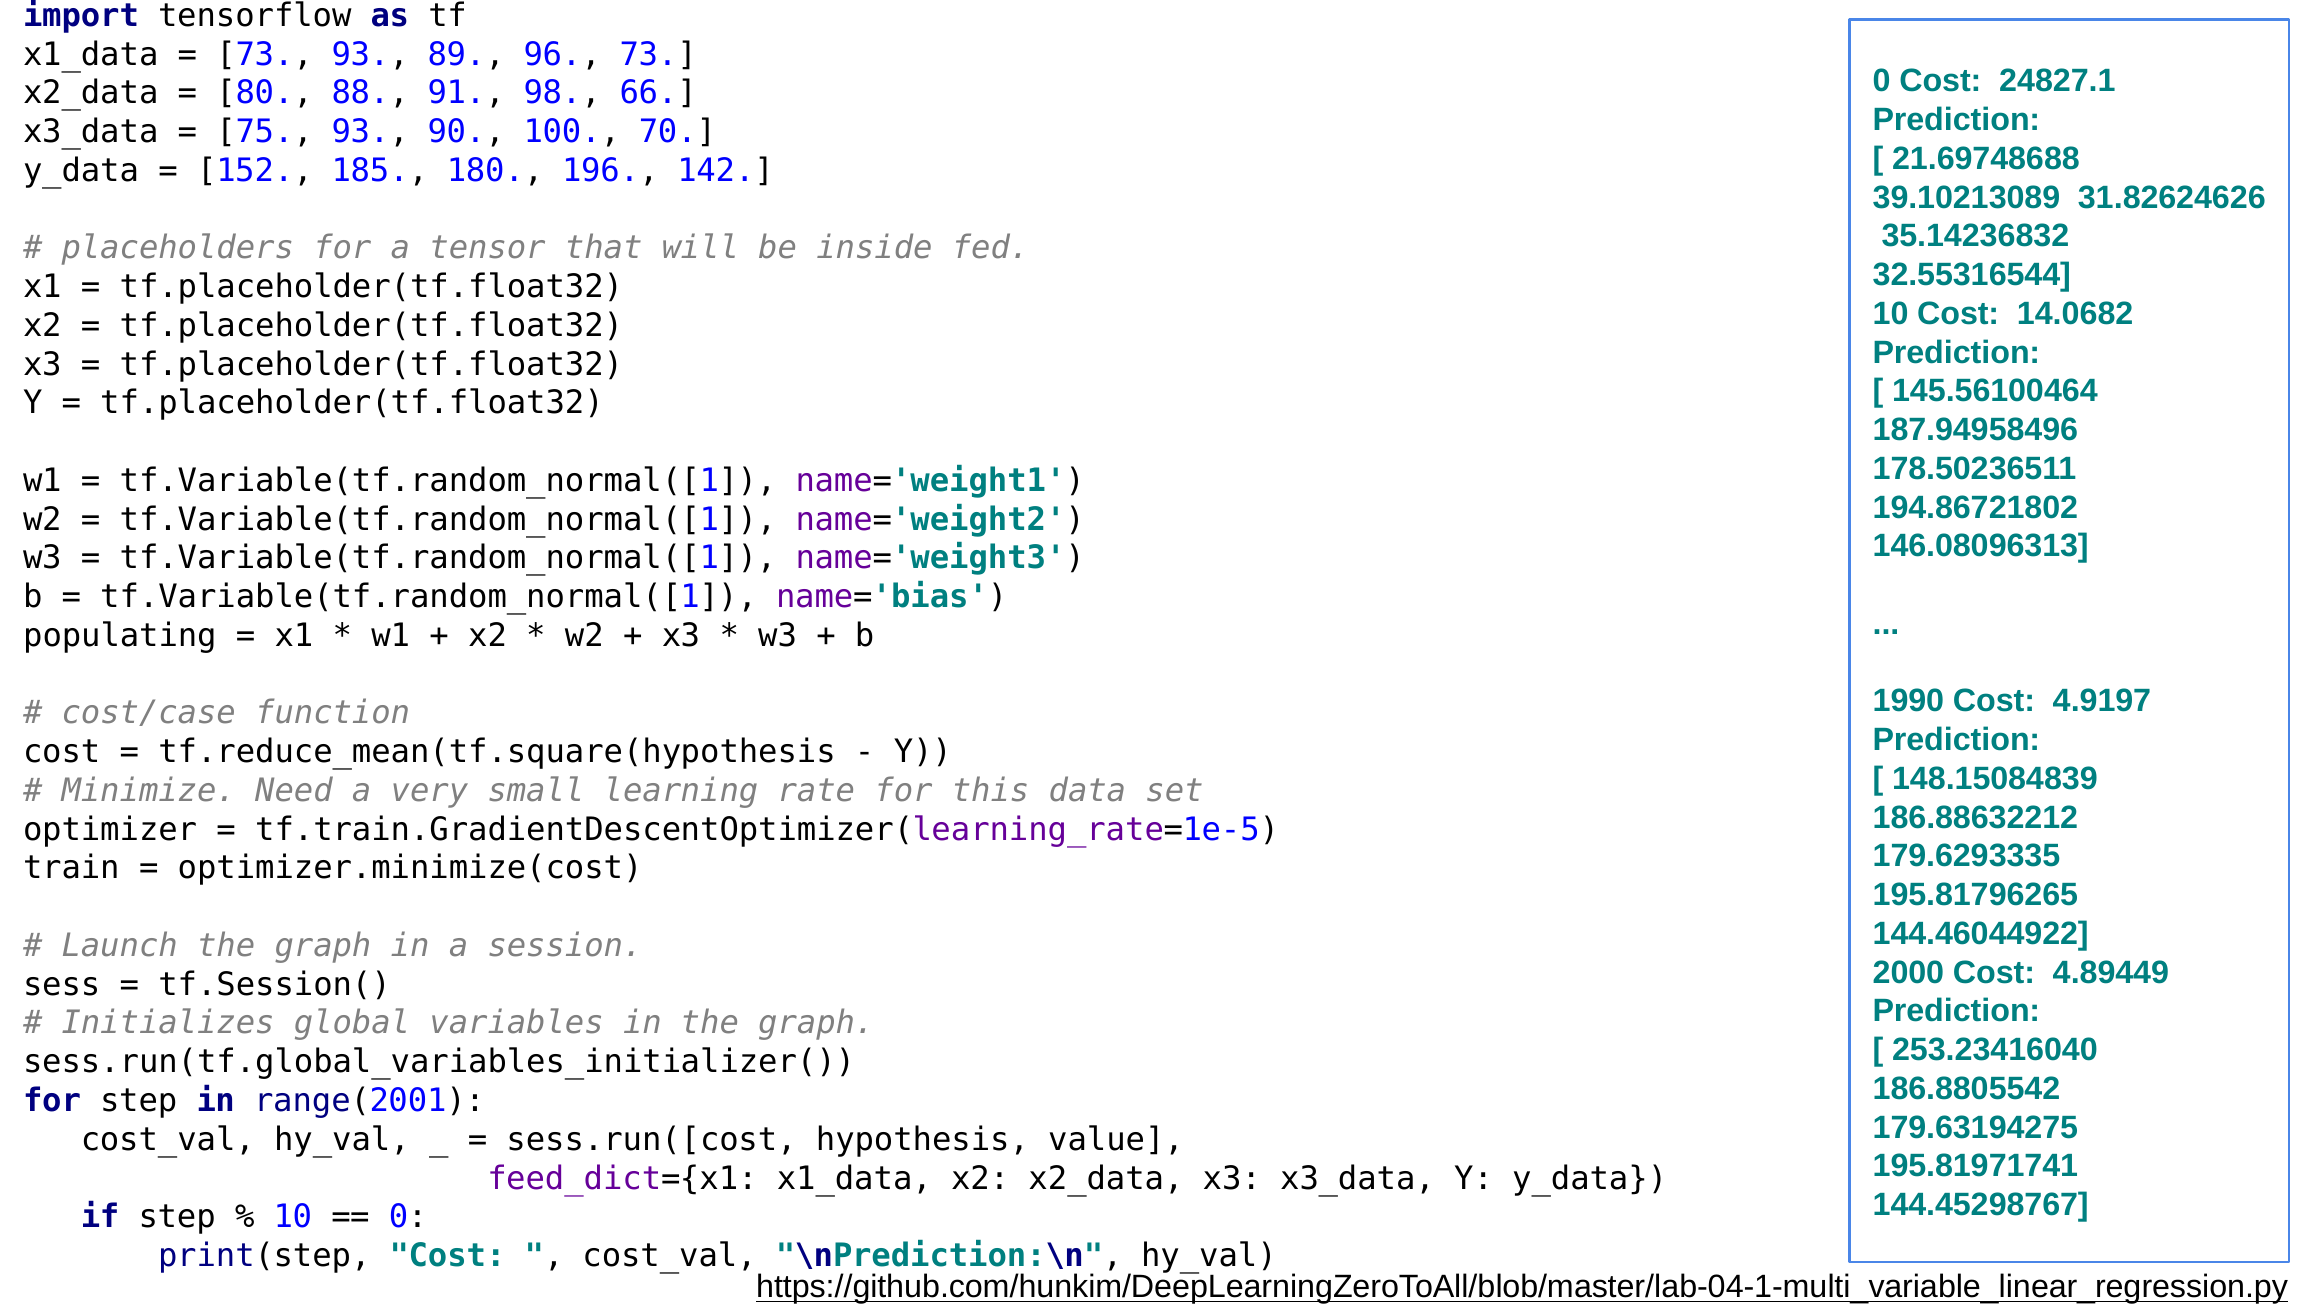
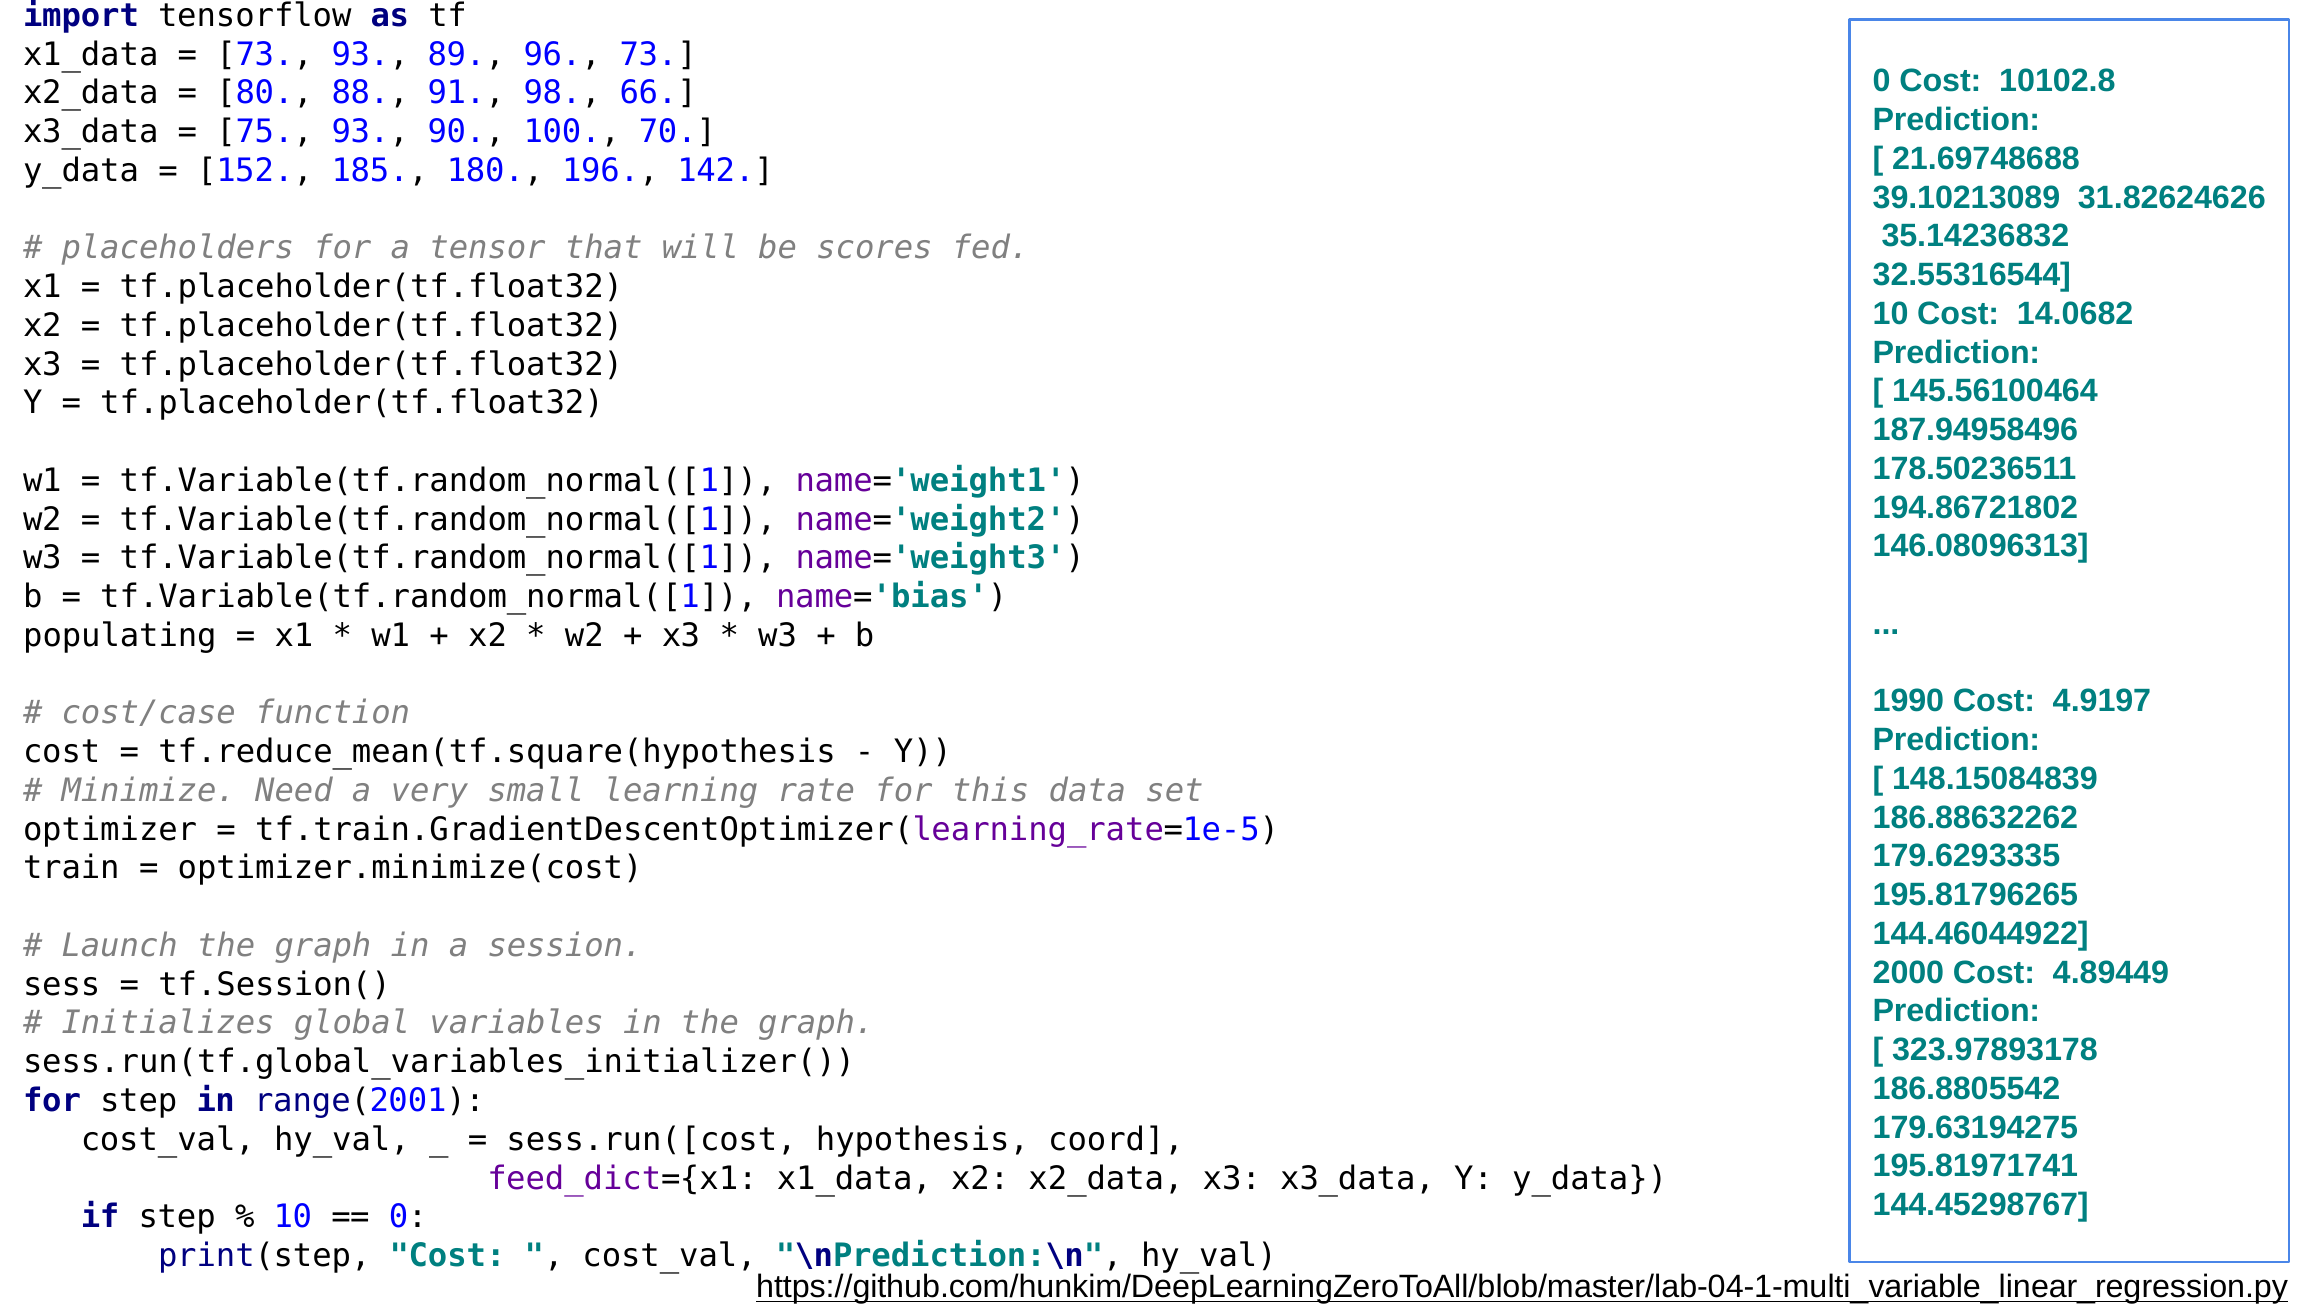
24827.1: 24827.1 -> 10102.8 (2057, 81)
inside: inside -> scores (874, 248)
186.88632212: 186.88632212 -> 186.88632262 (1975, 818)
253.23416040: 253.23416040 -> 323.97893178 (1995, 1050)
value: value -> coord (1116, 1140)
